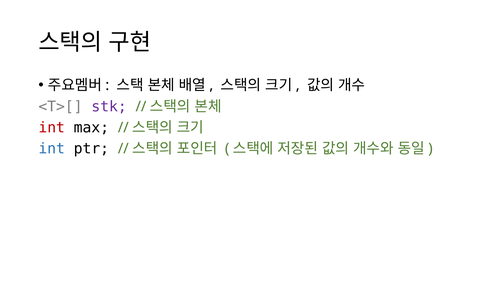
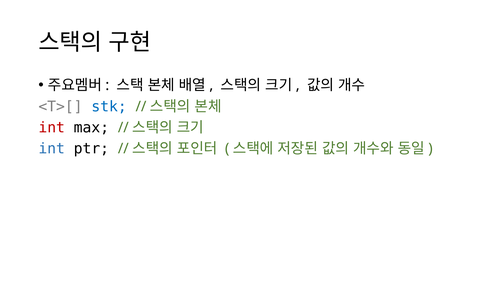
stk colour: purple -> blue (109, 106)
